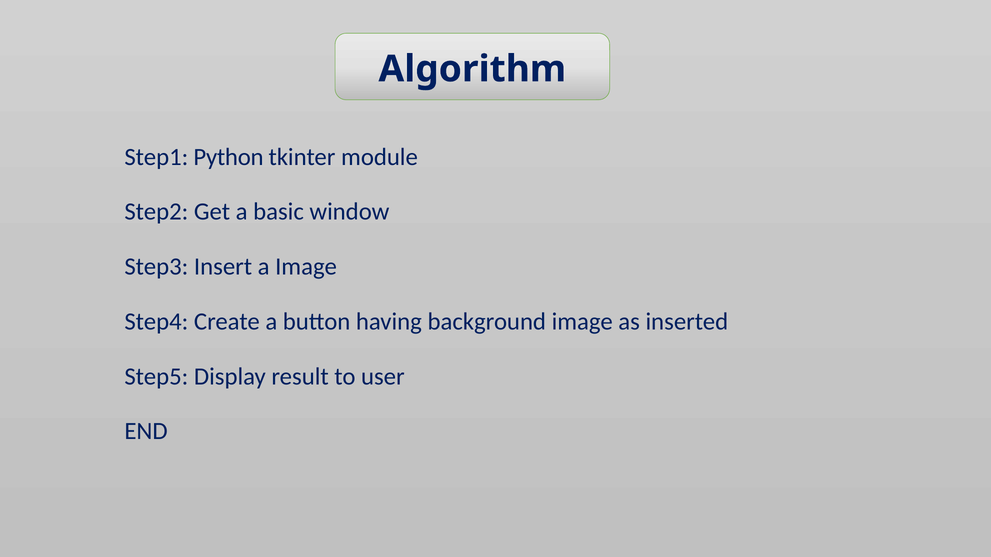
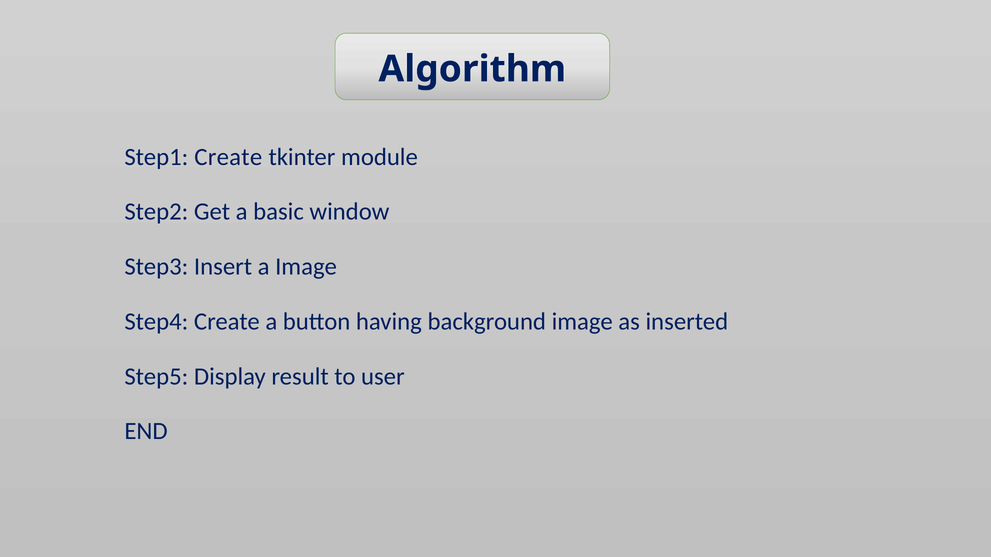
Step1 Python: Python -> Create (228, 157)
